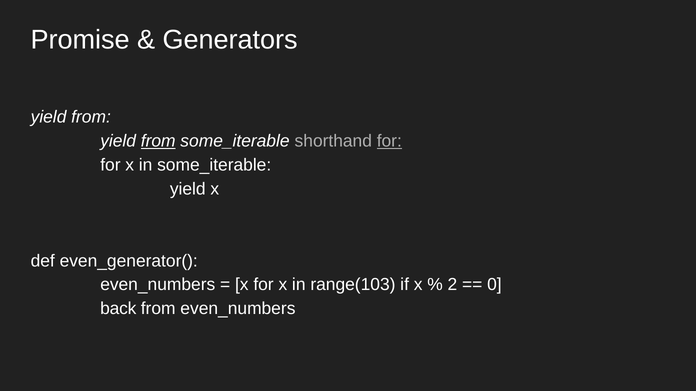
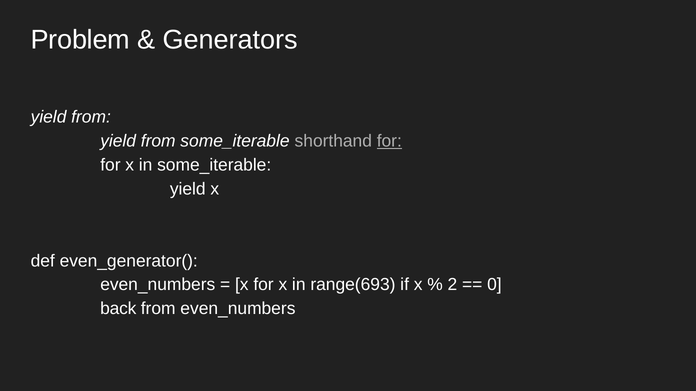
Promise: Promise -> Problem (80, 40)
from underline: present -> none (158, 141)
range(103: range(103 -> range(693 (353, 285)
